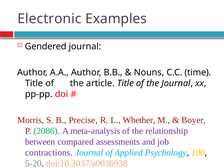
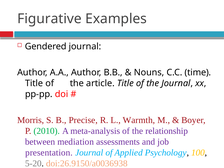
Electronic: Electronic -> Figurative (49, 19)
Whether: Whether -> Warmth (139, 120)
2086: 2086 -> 2010 (47, 131)
compared: compared -> mediation (76, 142)
contractions: contractions -> presentation (49, 153)
doi:10.3037/a0036938: doi:10.3037/a0036938 -> doi:26.9150/a0036938 (87, 163)
